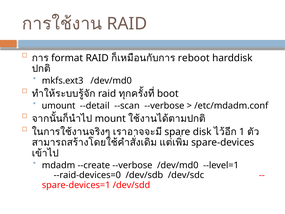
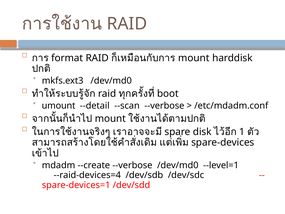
reboot: reboot -> mount (194, 58)
--raid-devices=0: --raid-devices=0 -> --raid-devices=4 (87, 175)
